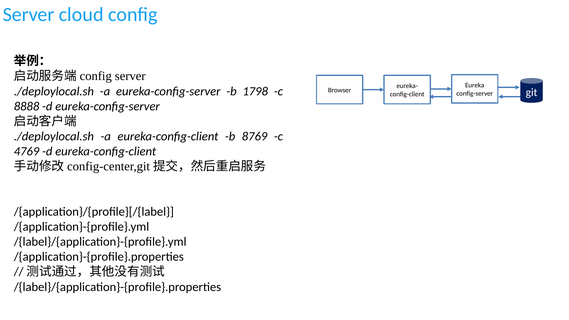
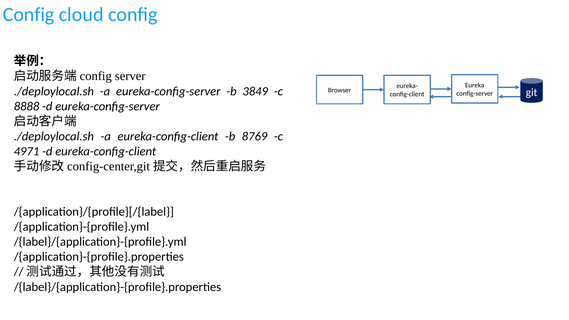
Server: Server -> Config (29, 14)
1798: 1798 -> 3849 (255, 91)
4769: 4769 -> 4971 (27, 152)
